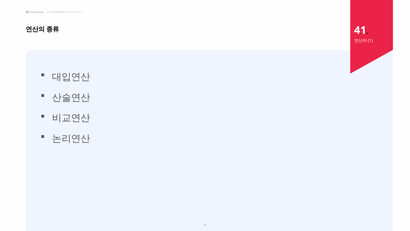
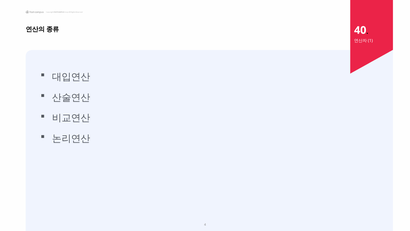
41: 41 -> 40 (360, 30)
